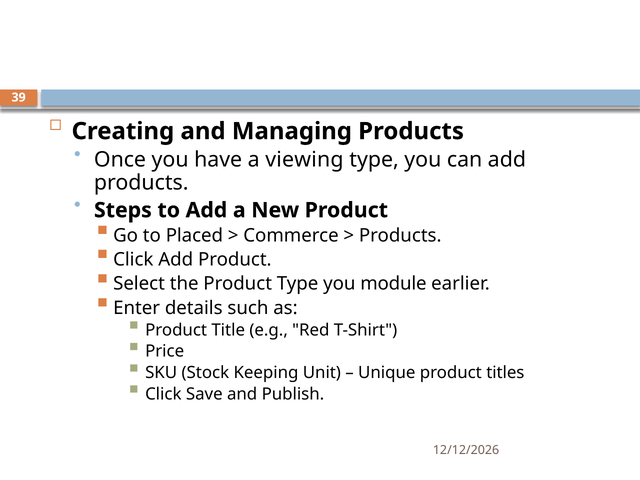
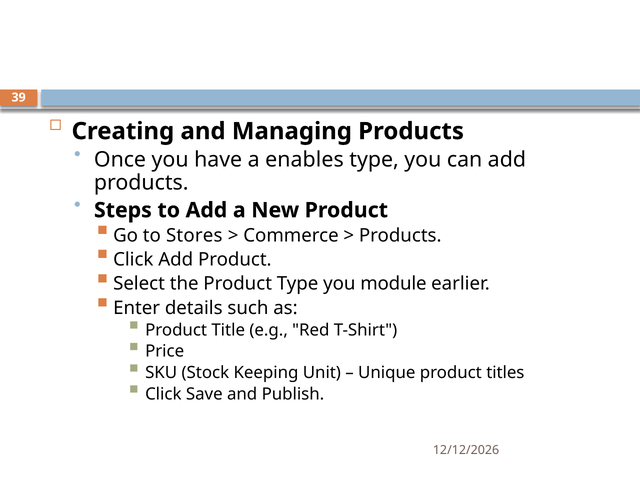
viewing: viewing -> enables (304, 160)
Placed: Placed -> Stores (194, 235)
